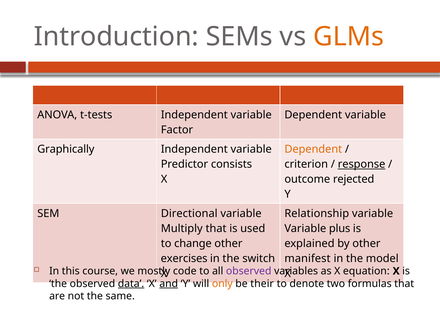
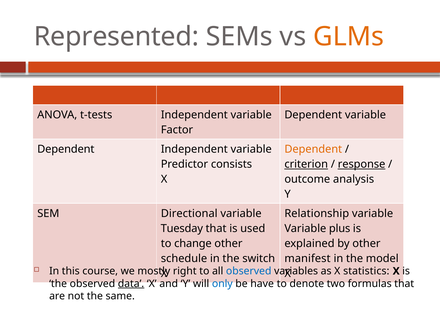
Introduction: Introduction -> Represented (116, 37)
Graphically: Graphically -> Dependent (66, 149)
criterion underline: none -> present (306, 164)
rejected: rejected -> analysis (354, 179)
Multiply: Multiply -> Tuesday (182, 229)
exercises: exercises -> schedule (184, 259)
code: code -> right (185, 271)
observed colour: purple -> blue (249, 271)
equation: equation -> statistics (366, 271)
and underline: present -> none (169, 284)
only colour: orange -> blue (222, 284)
their: their -> have (262, 284)
